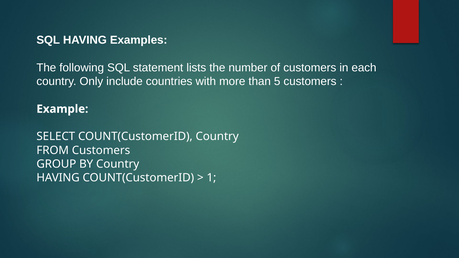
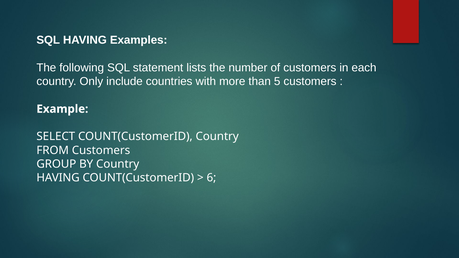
1: 1 -> 6 (211, 178)
